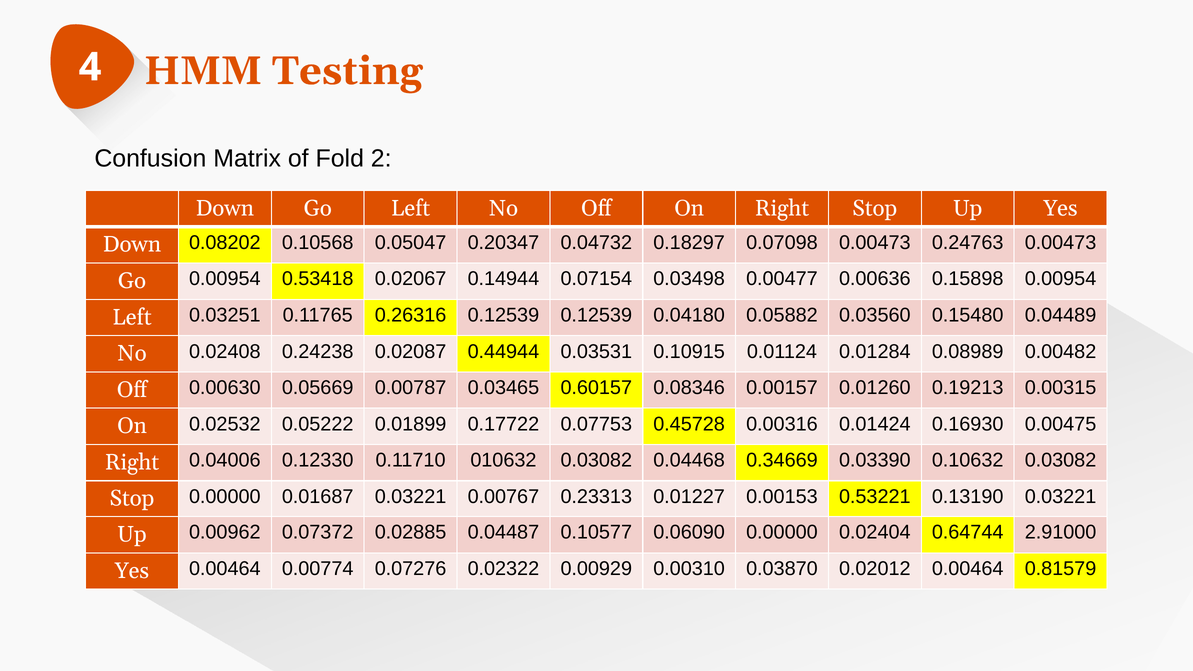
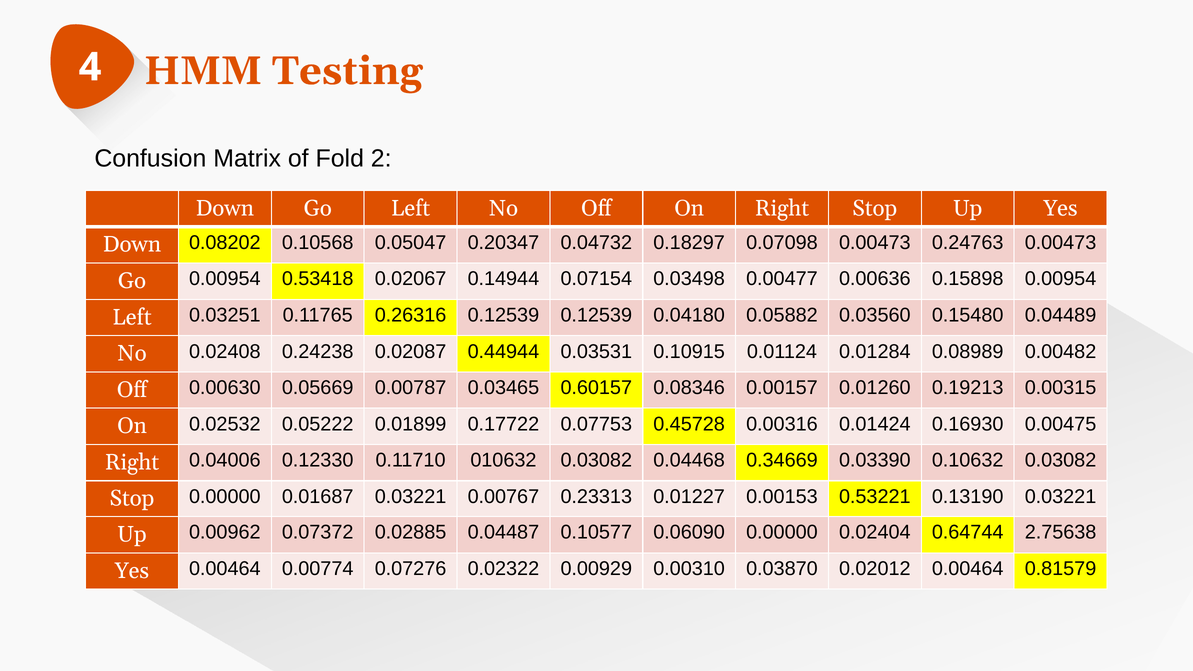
2.91000: 2.91000 -> 2.75638 (1061, 532)
